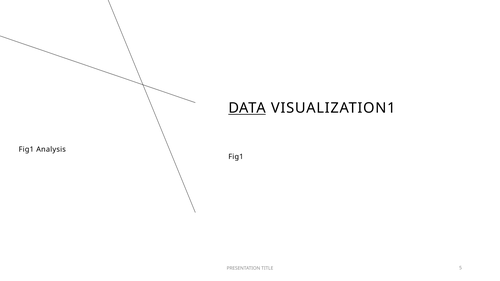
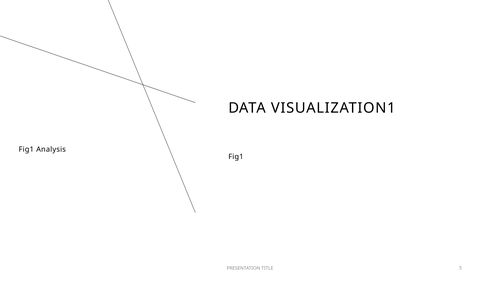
DATA underline: present -> none (247, 108)
